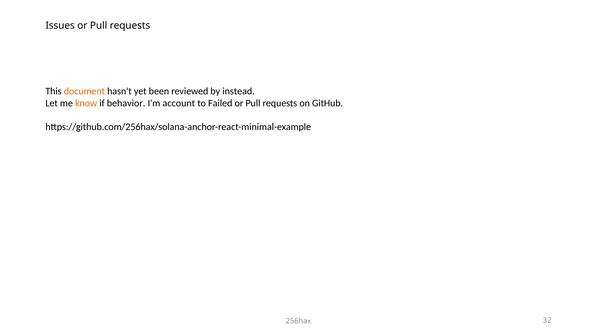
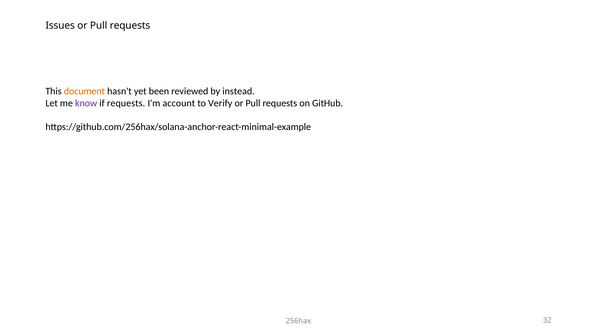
know colour: orange -> purple (86, 103)
if behavior: behavior -> requests (126, 103)
Failed: Failed -> Verify (220, 103)
